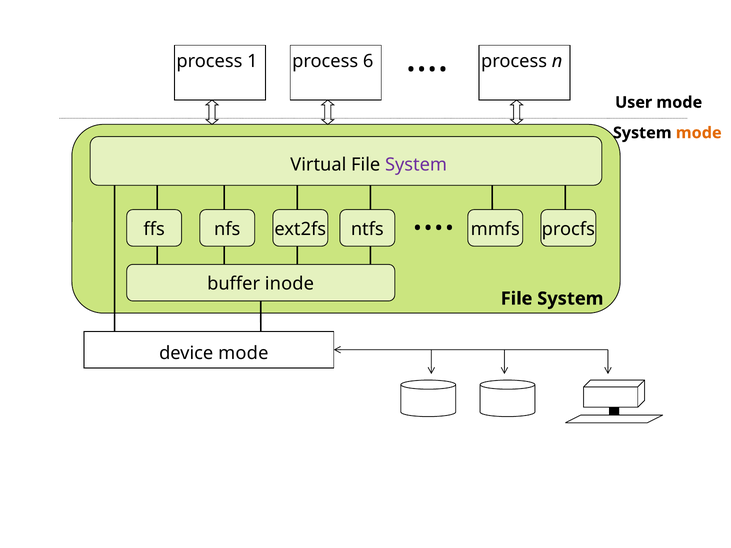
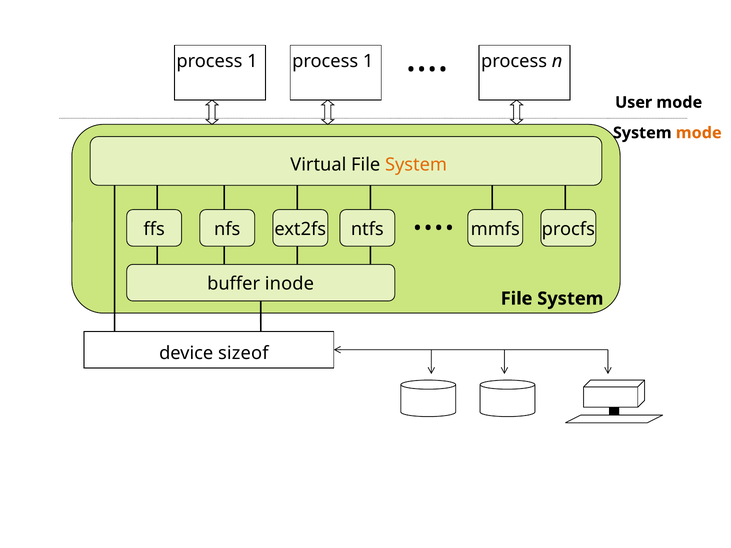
1 process 6: 6 -> 1 (368, 61)
System colour: purple -> orange (416, 165)
device mode: mode -> sizeof (243, 354)
